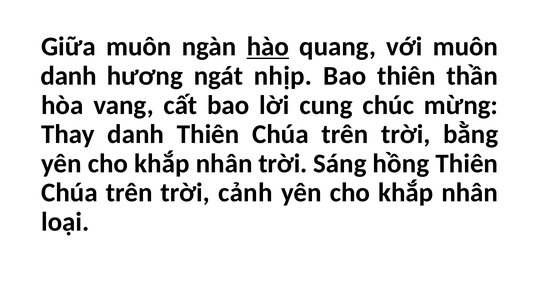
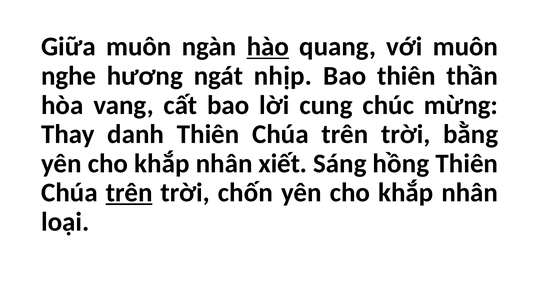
danh: danh -> nghe (69, 76)
nhân trời: trời -> xiết (283, 163)
trên underline: none -> present (129, 193)
cảnh: cảnh -> chốn (245, 193)
